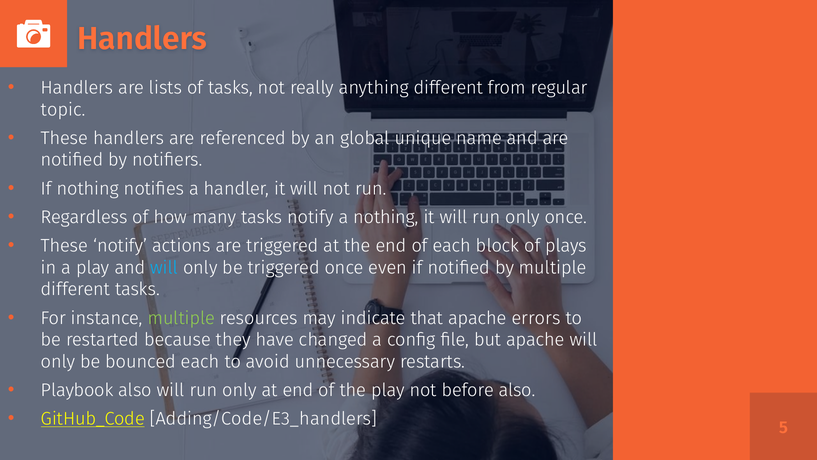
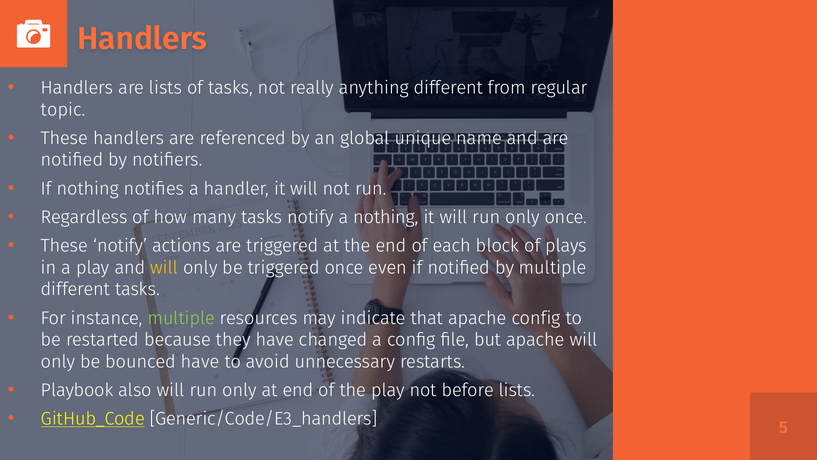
will colour: light blue -> yellow (164, 267)
apache errors: errors -> config (536, 318)
bounced each: each -> have (200, 361)
before also: also -> lists (517, 390)
Adding/Code/E3_handlers: Adding/Code/E3_handlers -> Generic/Code/E3_handlers (264, 419)
